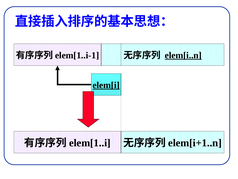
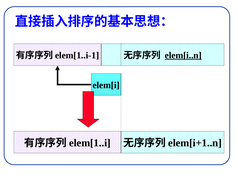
elem[i underline: present -> none (106, 85)
